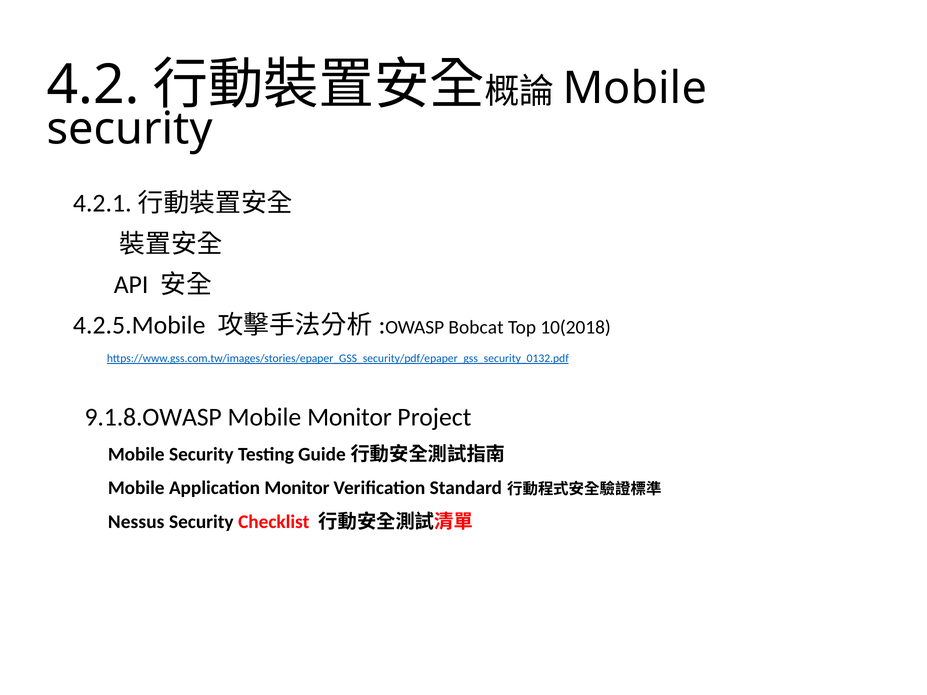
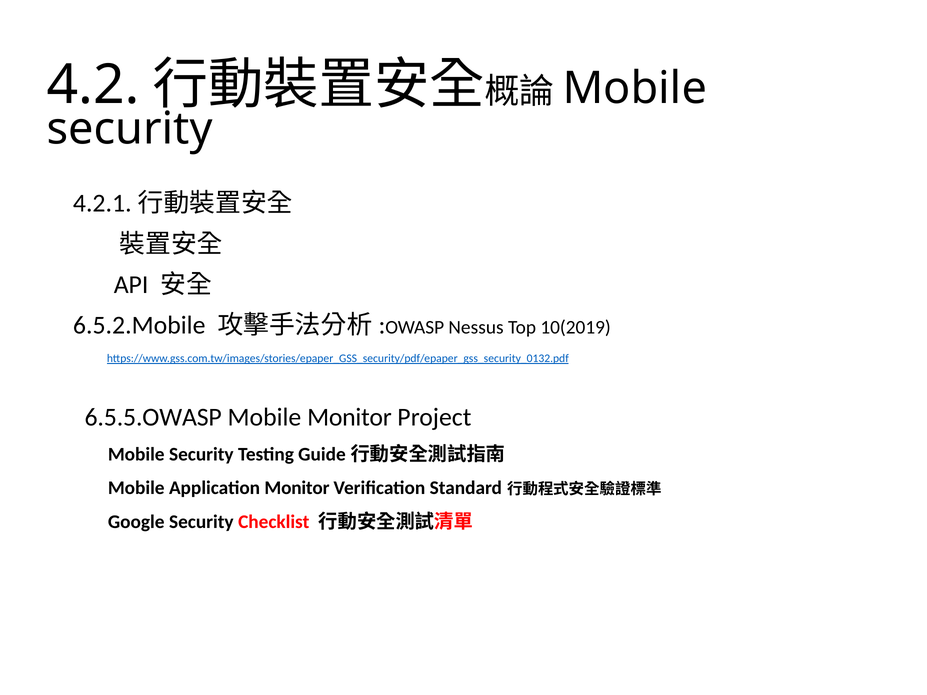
4.2.5.Mobile: 4.2.5.Mobile -> 6.5.2.Mobile (139, 326)
Bobcat: Bobcat -> Nessus (476, 328)
10(2018: 10(2018 -> 10(2019 (576, 328)
9.1.8.OWASP: 9.1.8.OWASP -> 6.5.5.OWASP (153, 417)
Nessus: Nessus -> Google (136, 522)
